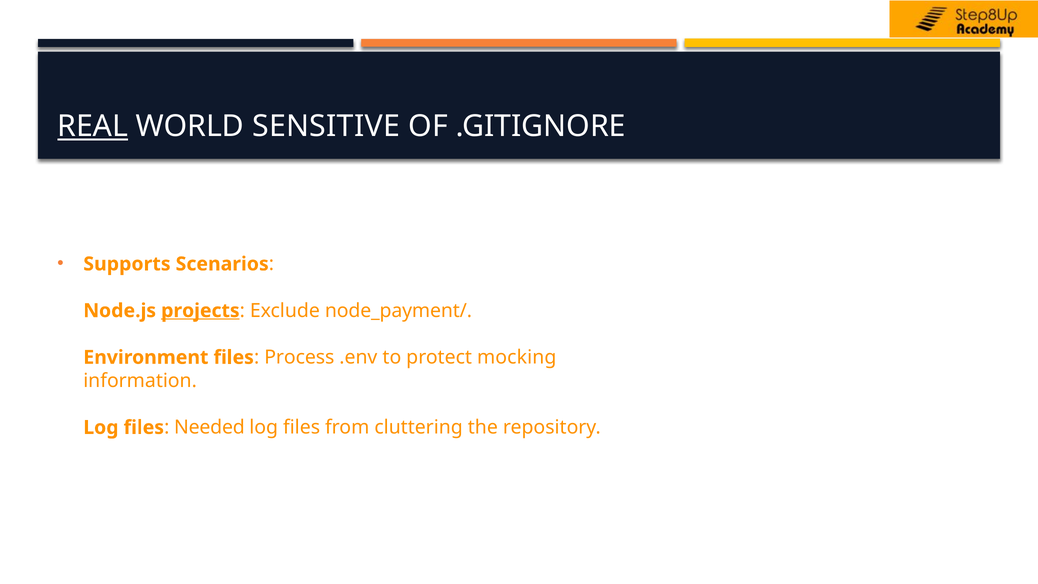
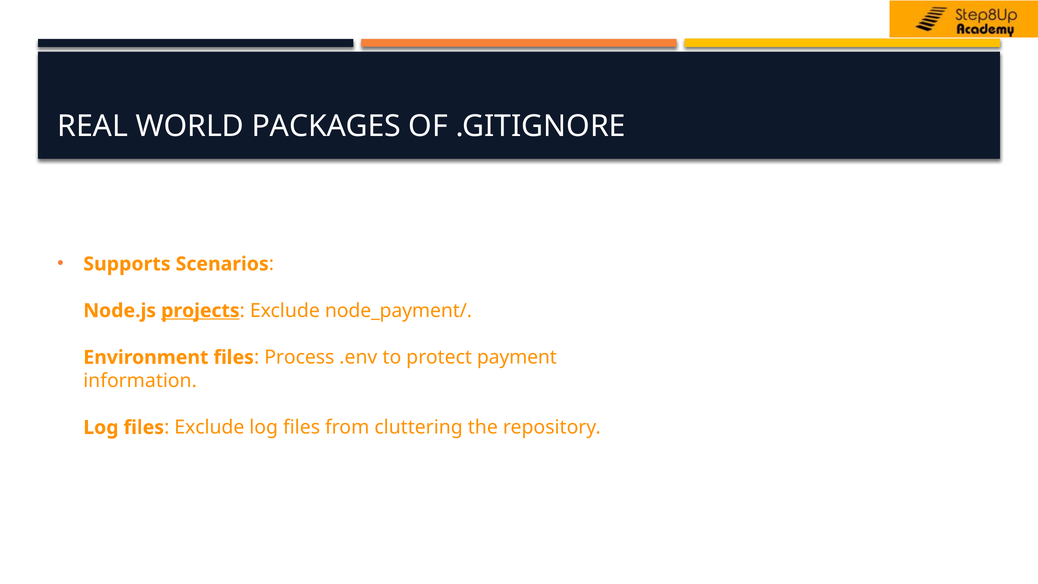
REAL underline: present -> none (93, 126)
SENSITIVE: SENSITIVE -> PACKAGES (326, 126)
mocking: mocking -> payment (517, 357)
Needed: Needed -> Exclude (209, 427)
